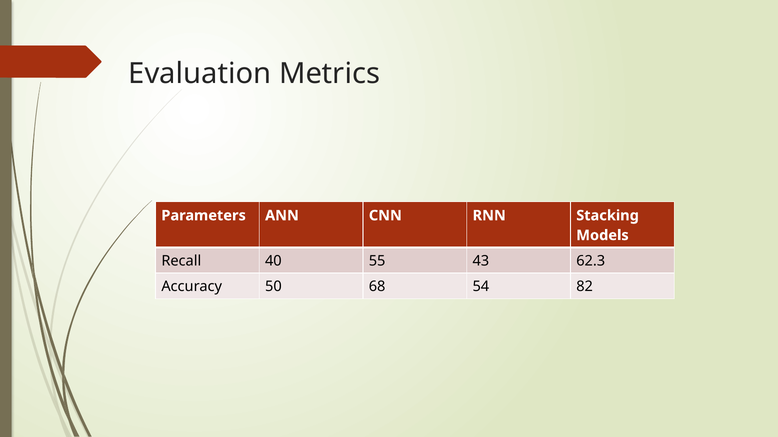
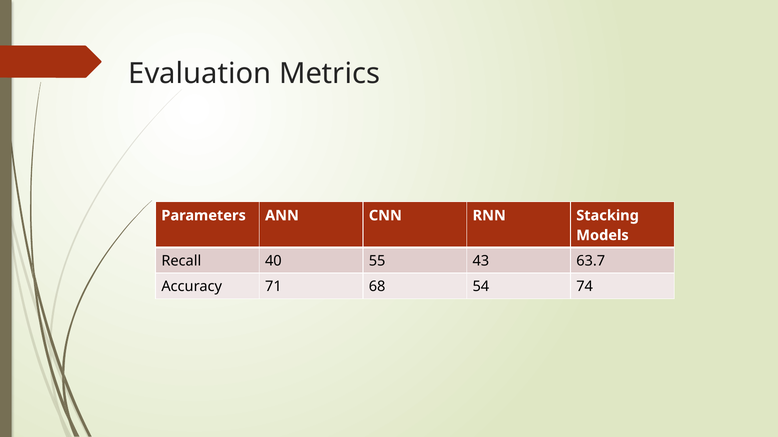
62.3: 62.3 -> 63.7 (591, 261)
50: 50 -> 71 (273, 287)
82: 82 -> 74 (585, 287)
